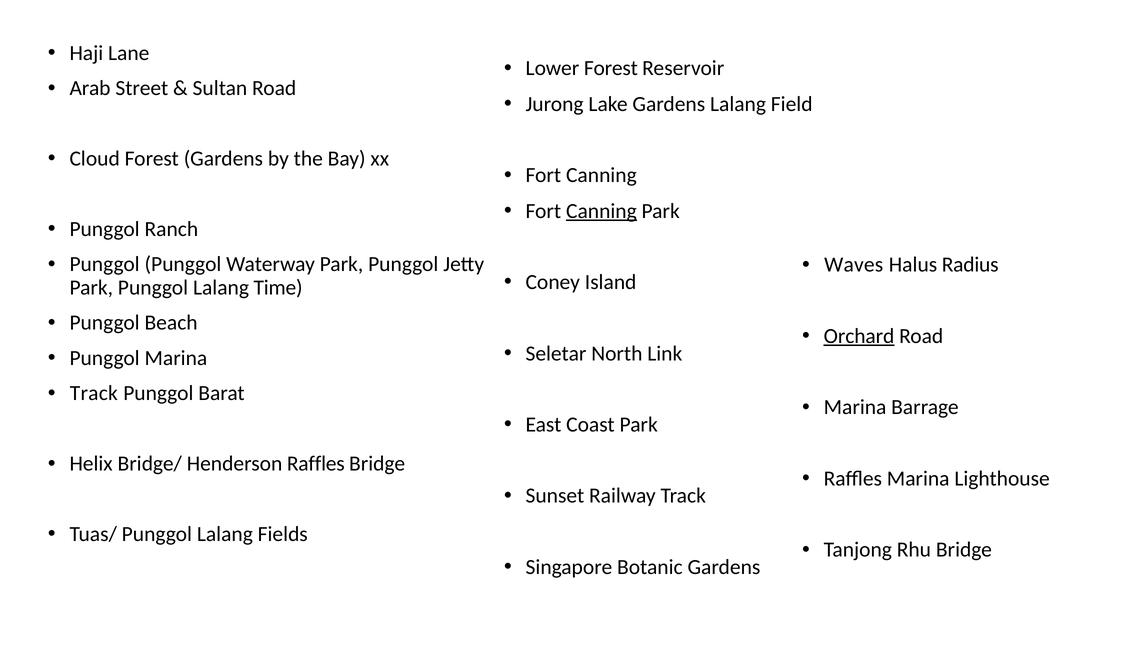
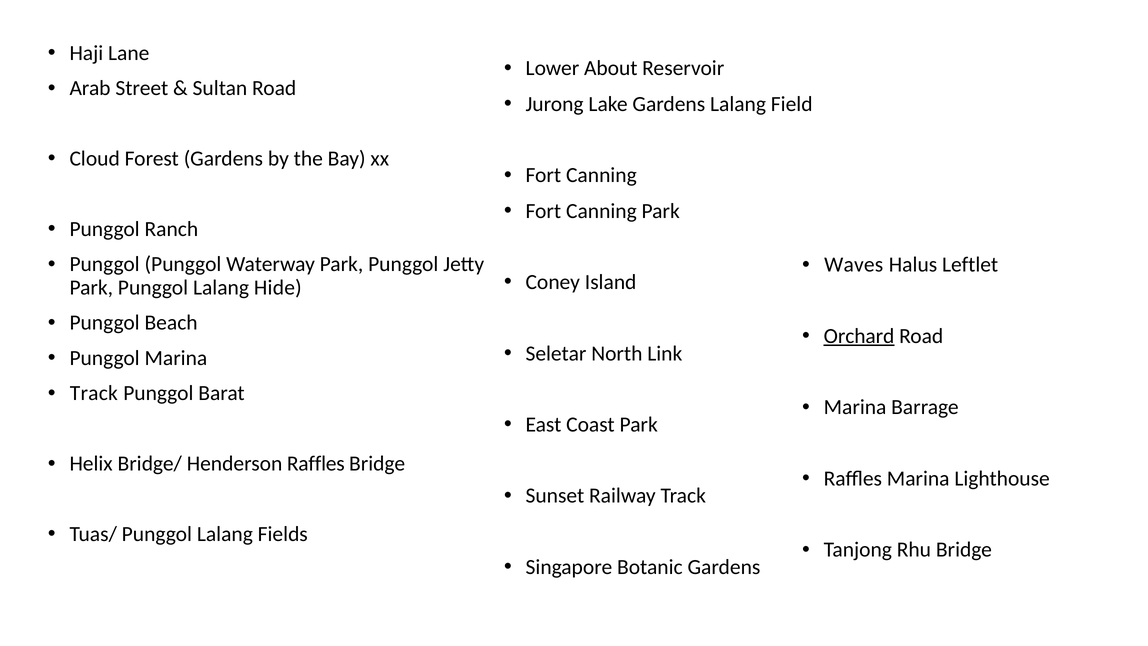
Lower Forest: Forest -> About (611, 68)
Canning underline: present -> none (601, 211)
Radius: Radius -> Leftlet (970, 265)
Time: Time -> Hide (278, 287)
